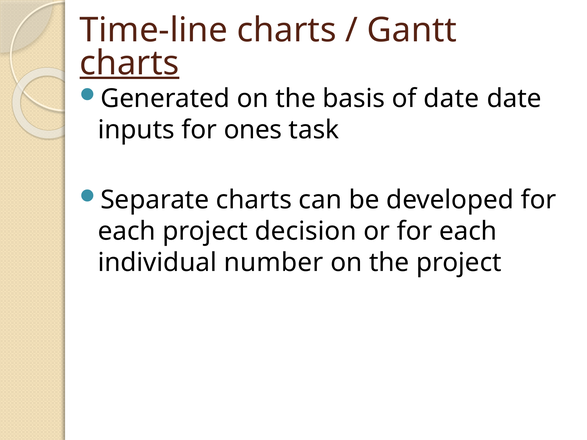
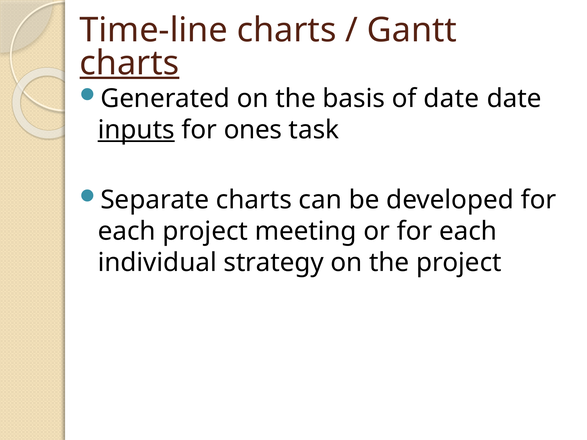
inputs underline: none -> present (136, 130)
decision: decision -> meeting (306, 231)
number: number -> strategy (274, 263)
